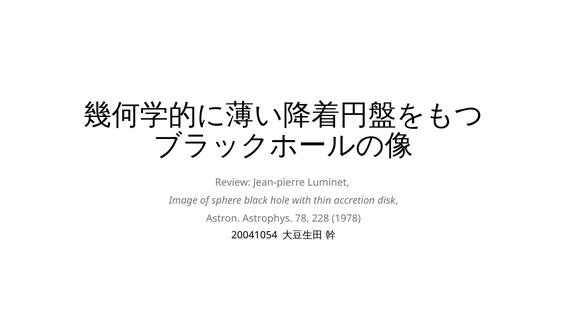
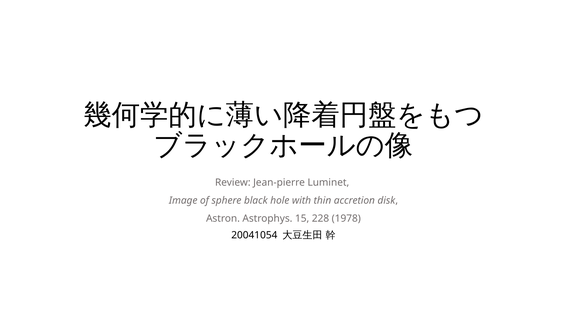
78: 78 -> 15 (302, 219)
